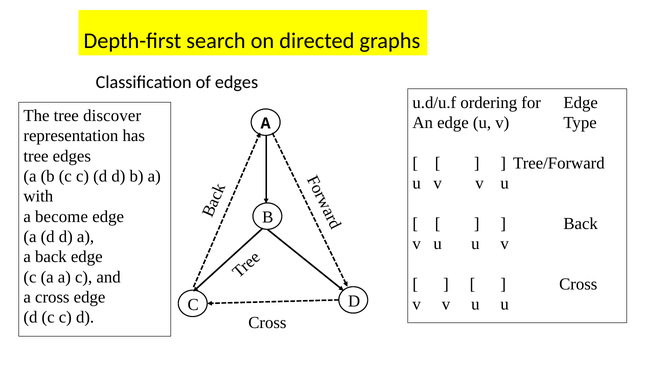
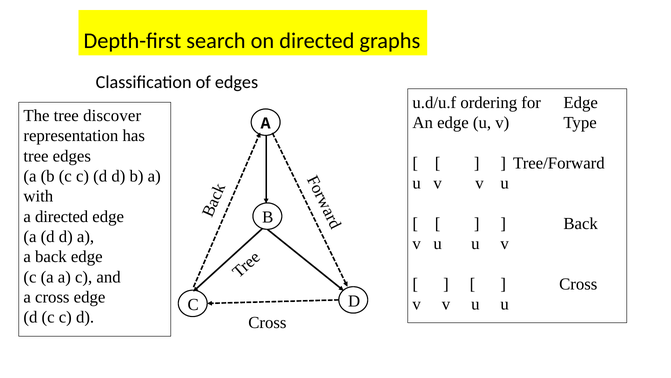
a become: become -> directed (62, 216)
